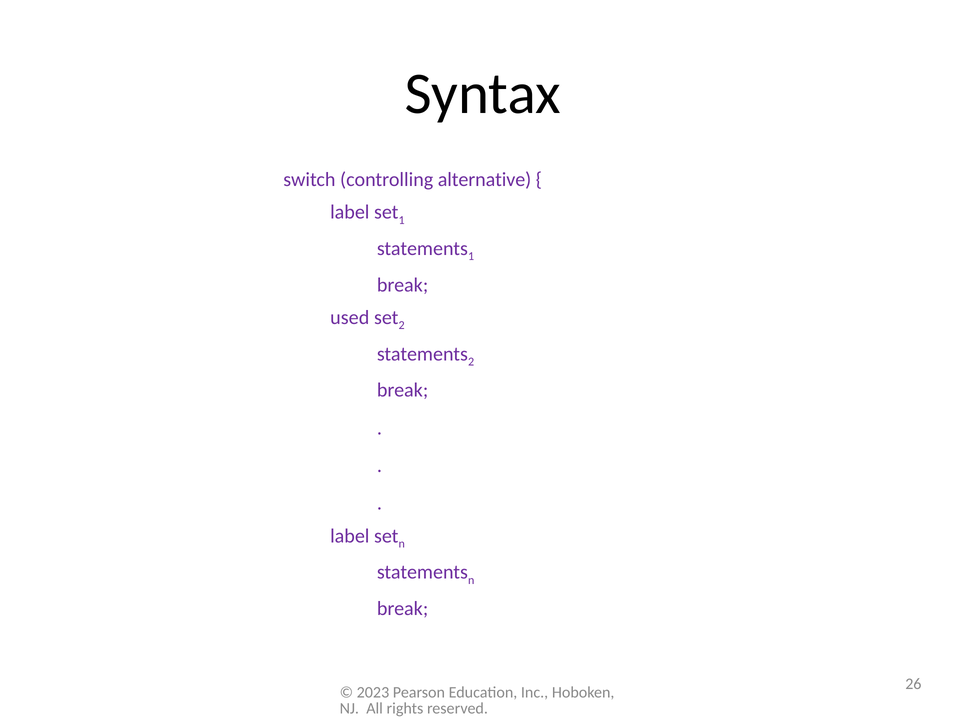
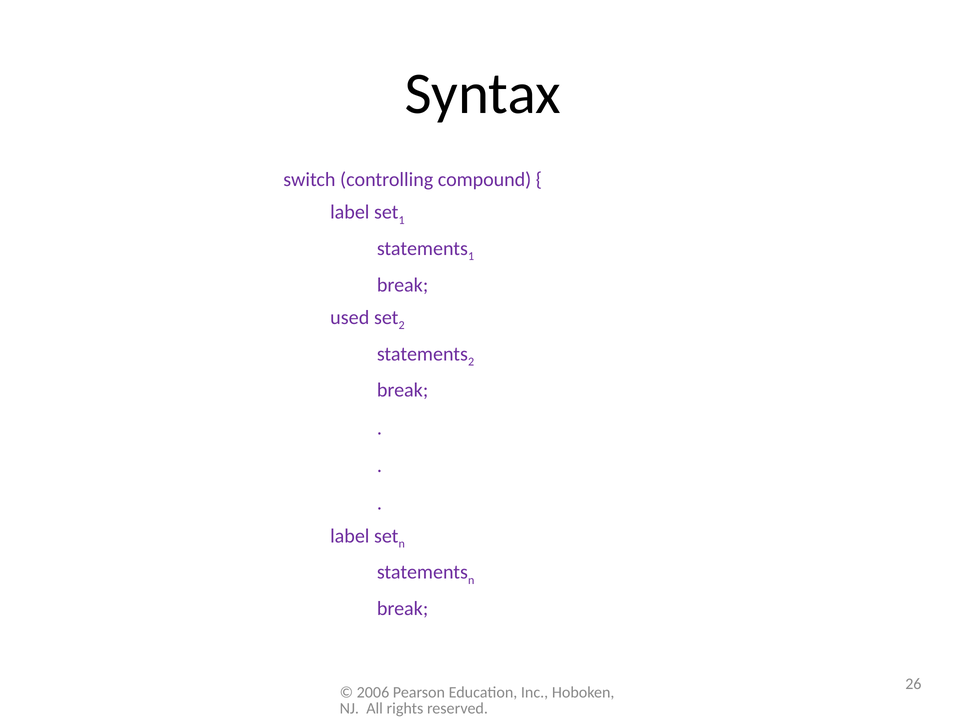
alternative: alternative -> compound (485, 179)
2023: 2023 -> 2006 (373, 692)
